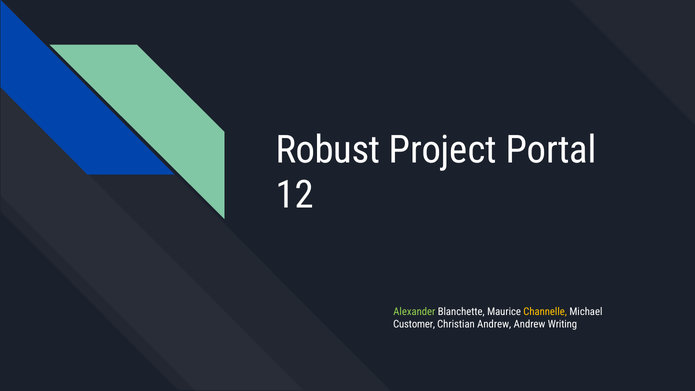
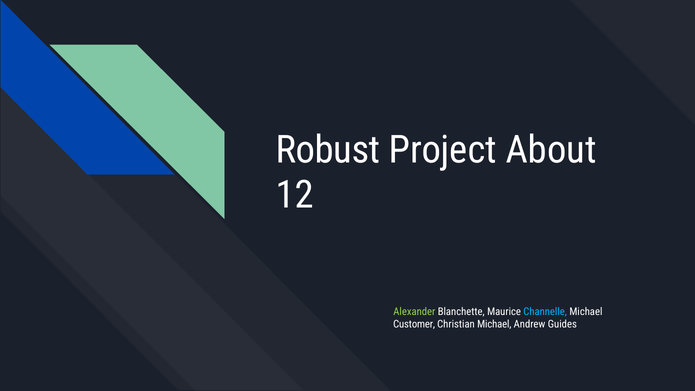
Portal: Portal -> About (551, 150)
Channelle colour: yellow -> light blue (545, 312)
Christian Andrew: Andrew -> Michael (494, 324)
Writing: Writing -> Guides (562, 324)
